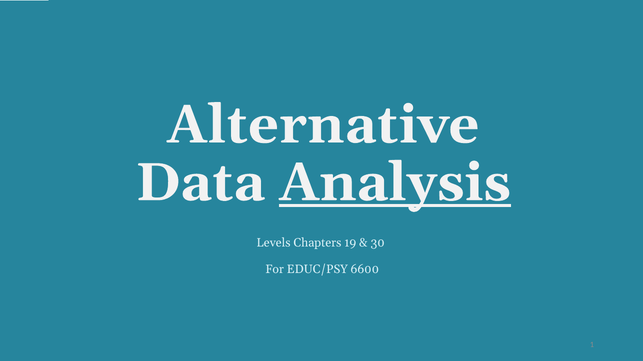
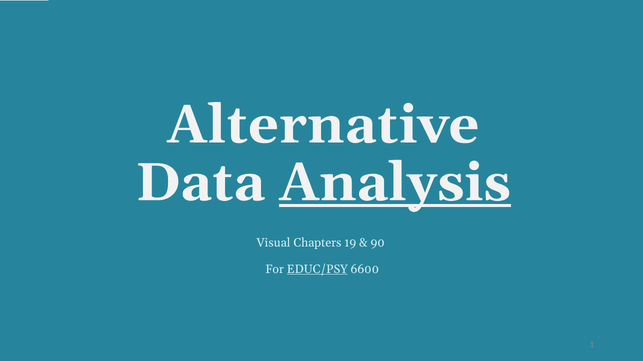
Levels: Levels -> Visual (273, 243)
30: 30 -> 90 (378, 243)
EDUC/PSY underline: none -> present (317, 270)
